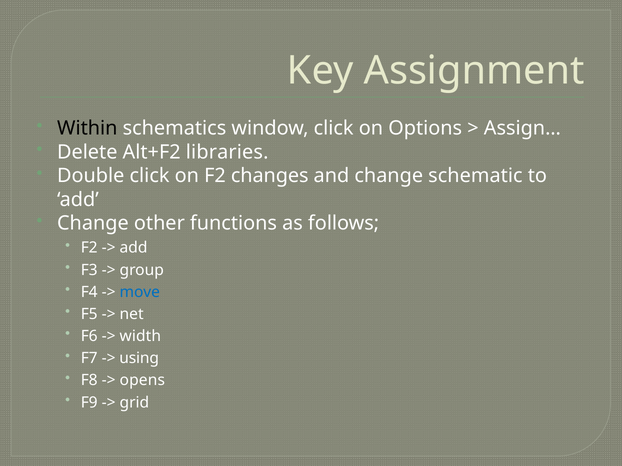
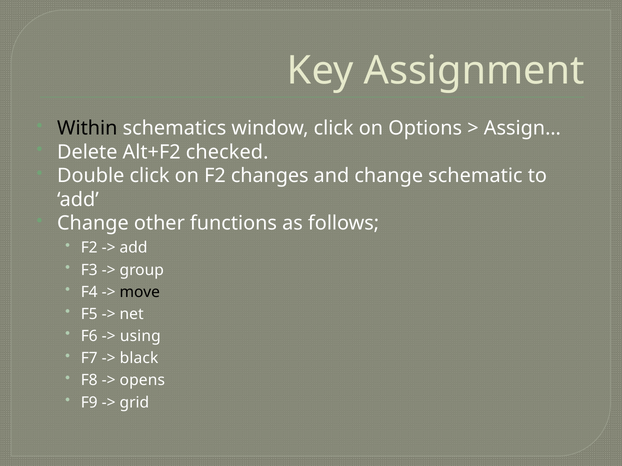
libraries: libraries -> checked (227, 152)
move colour: blue -> black (140, 292)
width: width -> using (140, 337)
using: using -> black (139, 359)
